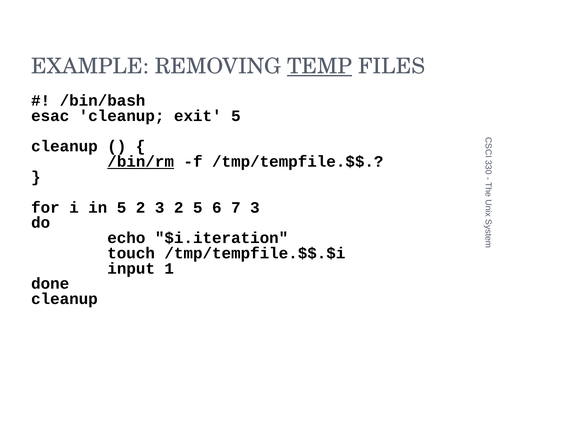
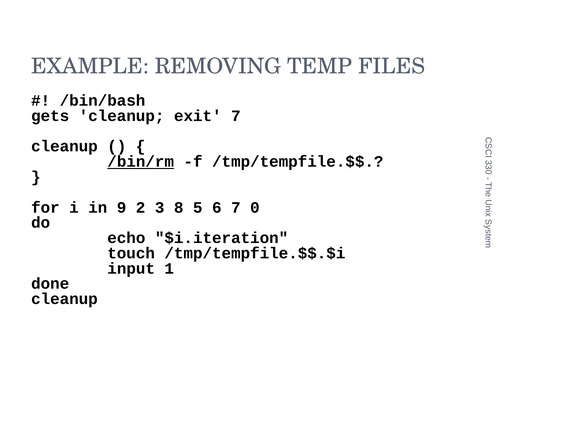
TEMP underline: present -> none (320, 66)
esac: esac -> gets (50, 116)
exit 5: 5 -> 7 (236, 116)
in 5: 5 -> 9 (122, 208)
3 2: 2 -> 8 (179, 208)
7 3: 3 -> 0 (255, 208)
